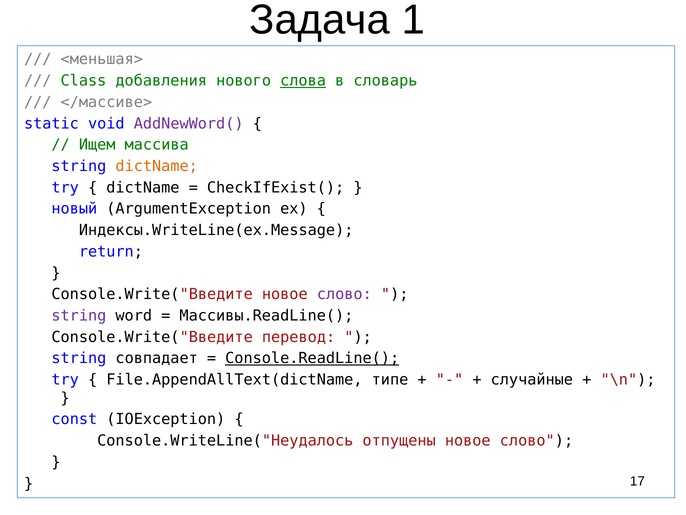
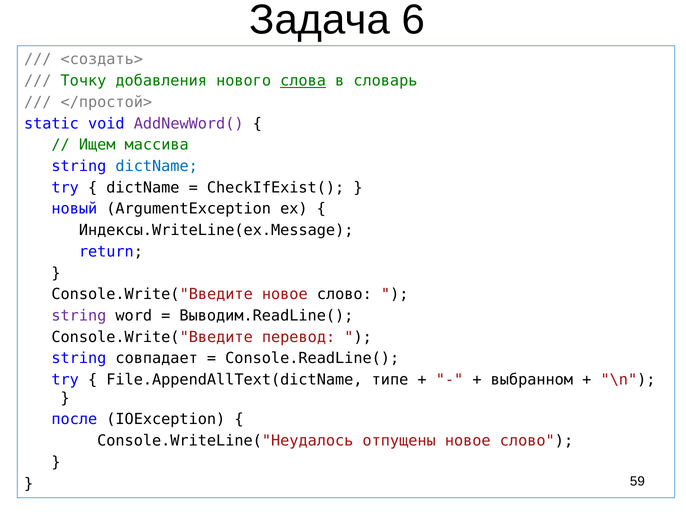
1: 1 -> 6 (413, 20)
<меньшая>: <меньшая> -> <создать> (102, 59)
Class: Class -> Точку (83, 81)
</массиве>: </массиве> -> </простой> (106, 102)
dictName colour: orange -> blue (157, 166)
слово colour: purple -> black (344, 294)
Массивы.ReadLine(: Массивы.ReadLine( -> Выводим.ReadLine( (266, 315)
Console.ReadLine( underline: present -> none (312, 358)
случайные: случайные -> выбранном (532, 379)
const: const -> после (74, 419)
17: 17 -> 59 (637, 481)
